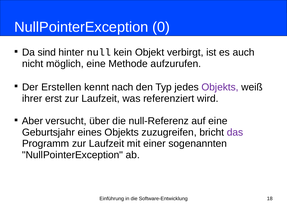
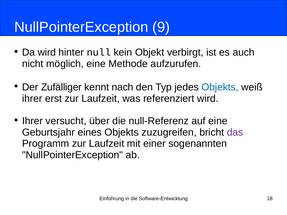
0: 0 -> 9 (161, 27)
Da sind: sind -> wird (47, 53)
Erstellen: Erstellen -> Zufälliger (61, 87)
Objekts colour: purple -> blue (220, 87)
Aber: Aber -> Ihrer (32, 121)
